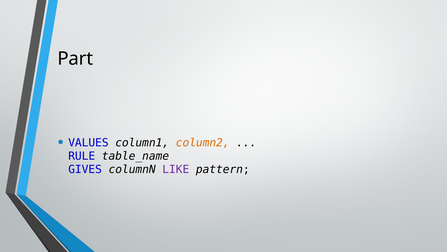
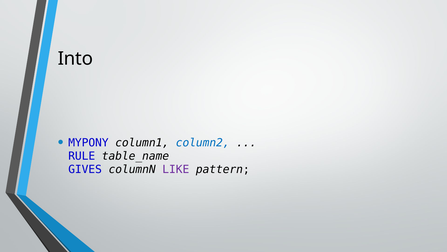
Part: Part -> Into (75, 59)
VALUES: VALUES -> MYPONY (88, 142)
column2 colour: orange -> blue (203, 142)
